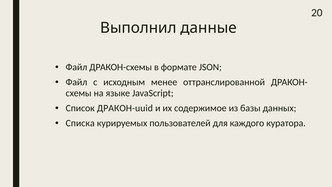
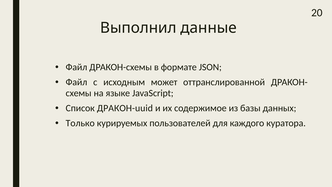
менее: менее -> может (164, 82)
Списка: Списка -> Только (80, 123)
